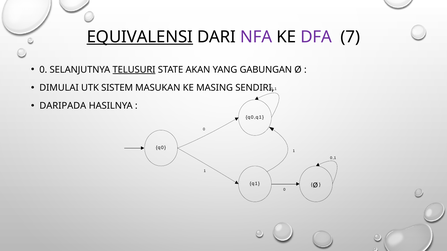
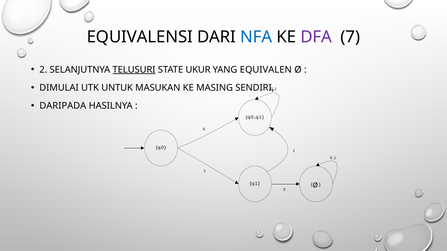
EQUIVALENSI underline: present -> none (140, 37)
NFA colour: purple -> blue (256, 37)
0: 0 -> 2 (43, 70)
AKAN: AKAN -> UKUR (198, 70)
GABUNGAN: GABUNGAN -> EQUIVALEN (266, 70)
SISTEM: SISTEM -> UNTUK (117, 88)
